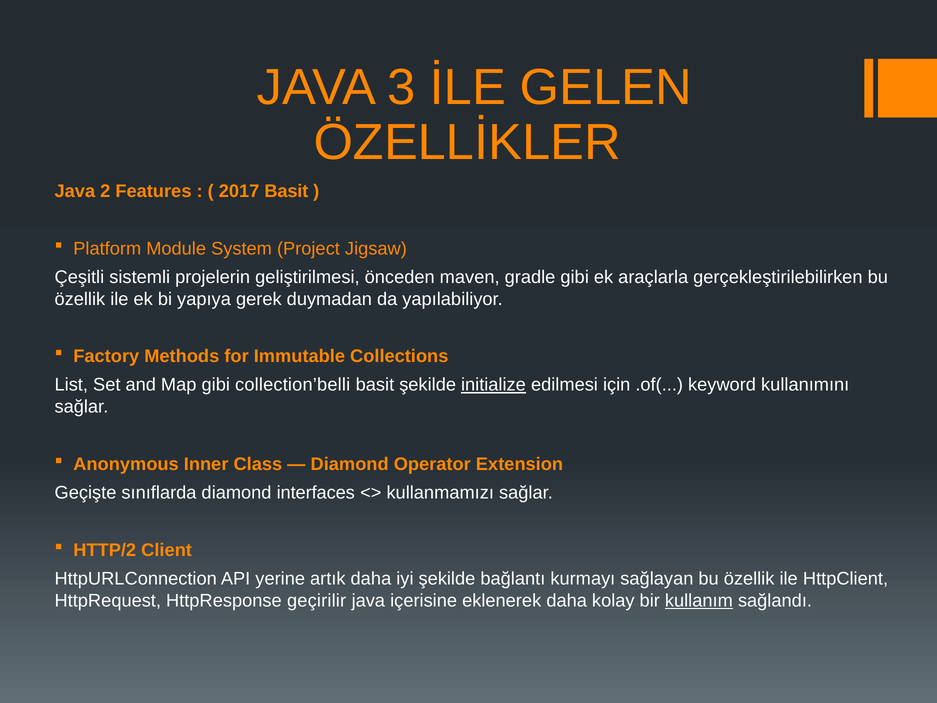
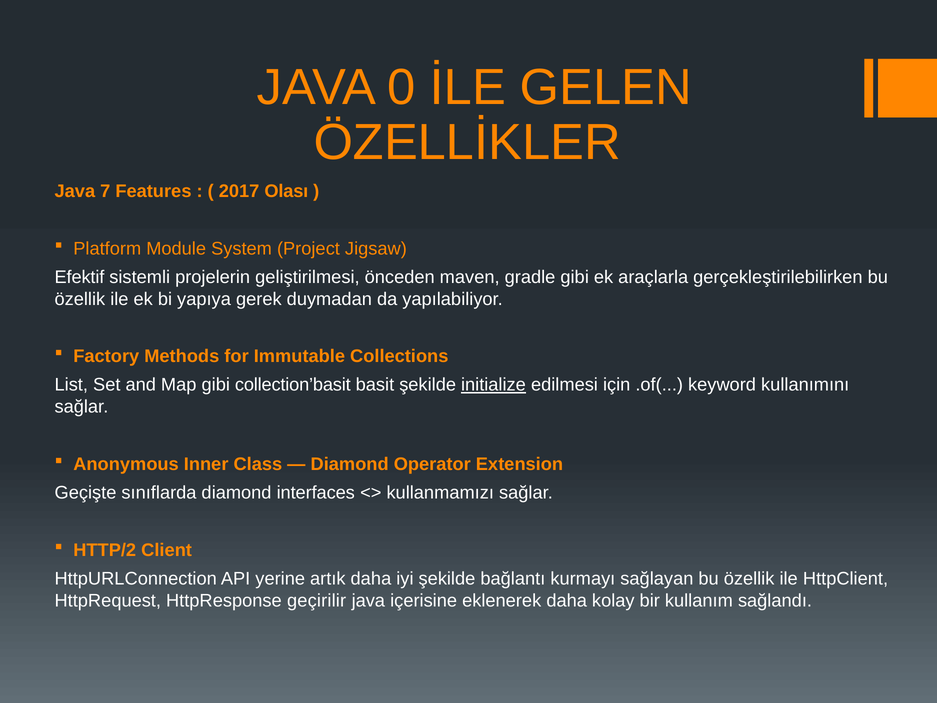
3: 3 -> 0 (401, 87)
2: 2 -> 7 (105, 191)
2017 Basit: Basit -> Olası (286, 191)
Çeşitli: Çeşitli -> Efektif (79, 277)
collection’belli: collection’belli -> collection’basit (293, 385)
kullanım underline: present -> none (699, 600)
